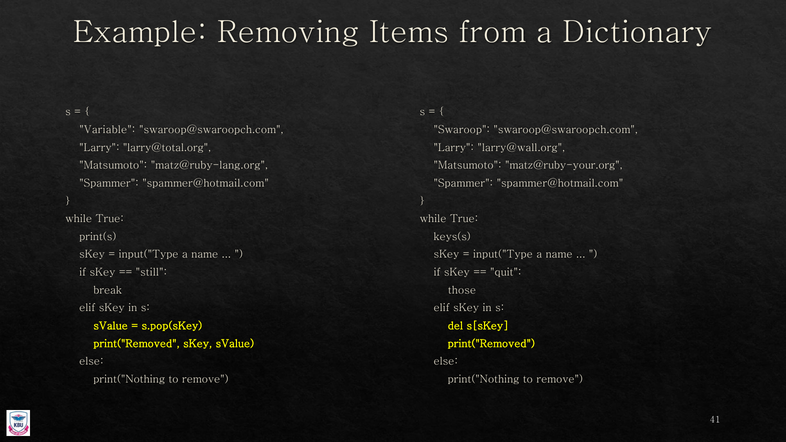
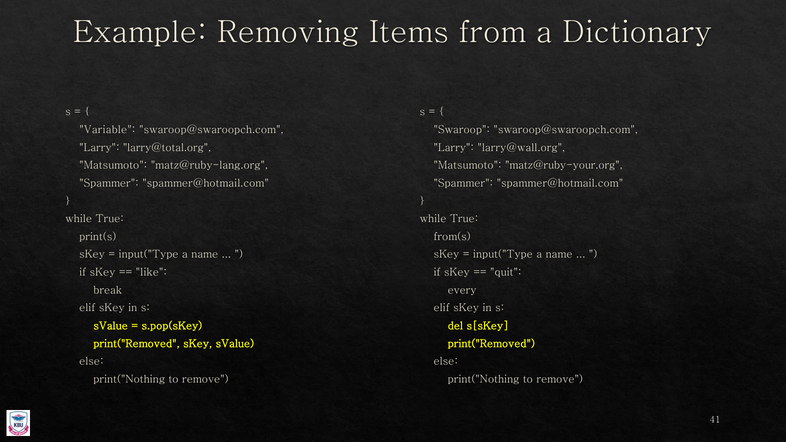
keys(s: keys(s -> from(s (452, 237)
still: still -> like (151, 272)
those: those -> every (462, 290)
